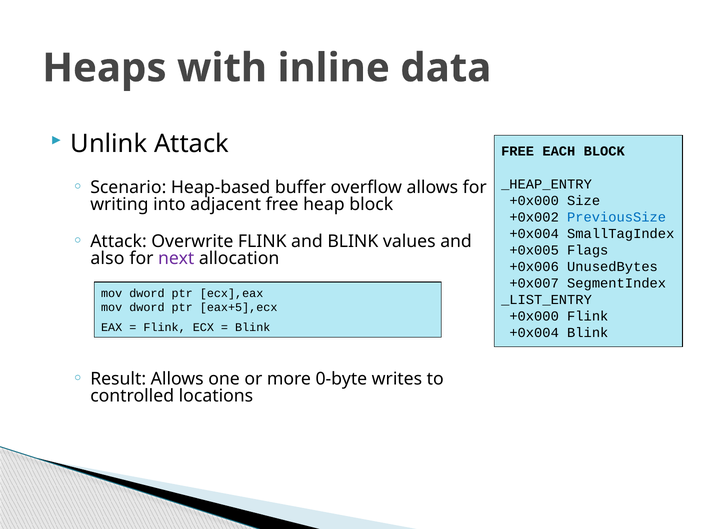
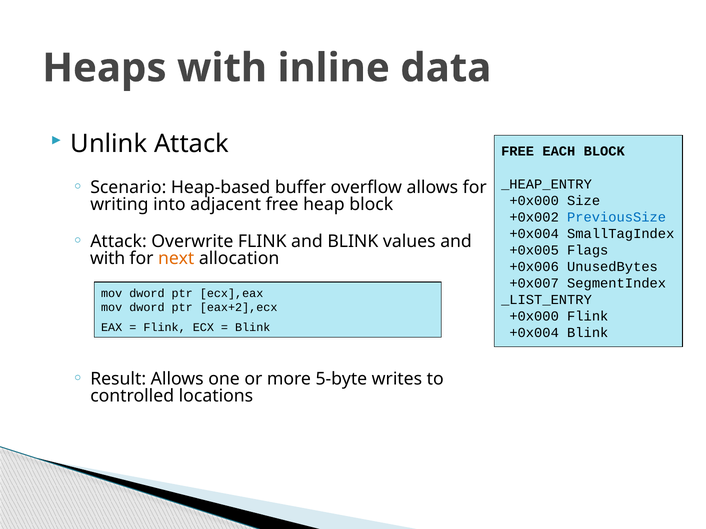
also: also -> with (108, 259)
next colour: purple -> orange (176, 259)
eax+5],ecx: eax+5],ecx -> eax+2],ecx (239, 308)
0-byte: 0-byte -> 5-byte (341, 379)
